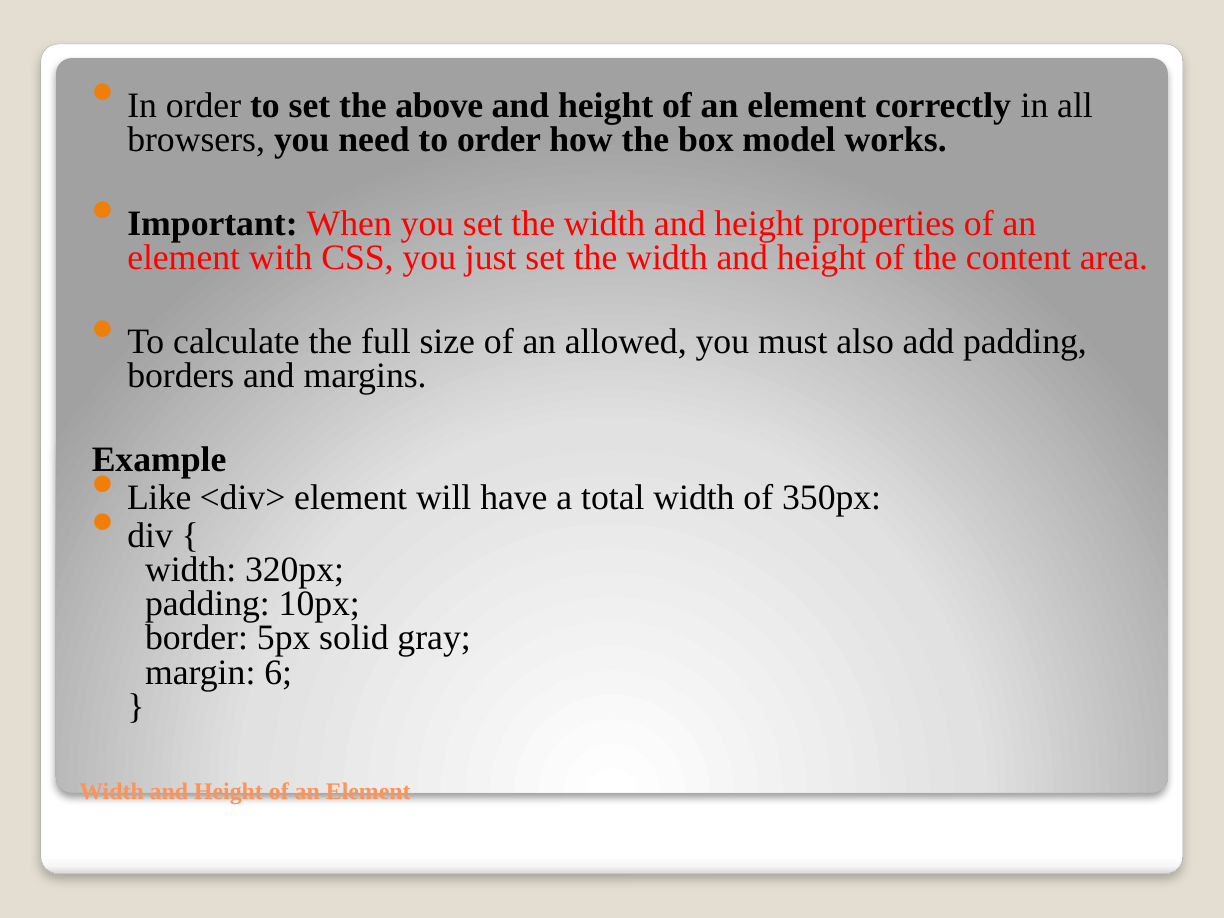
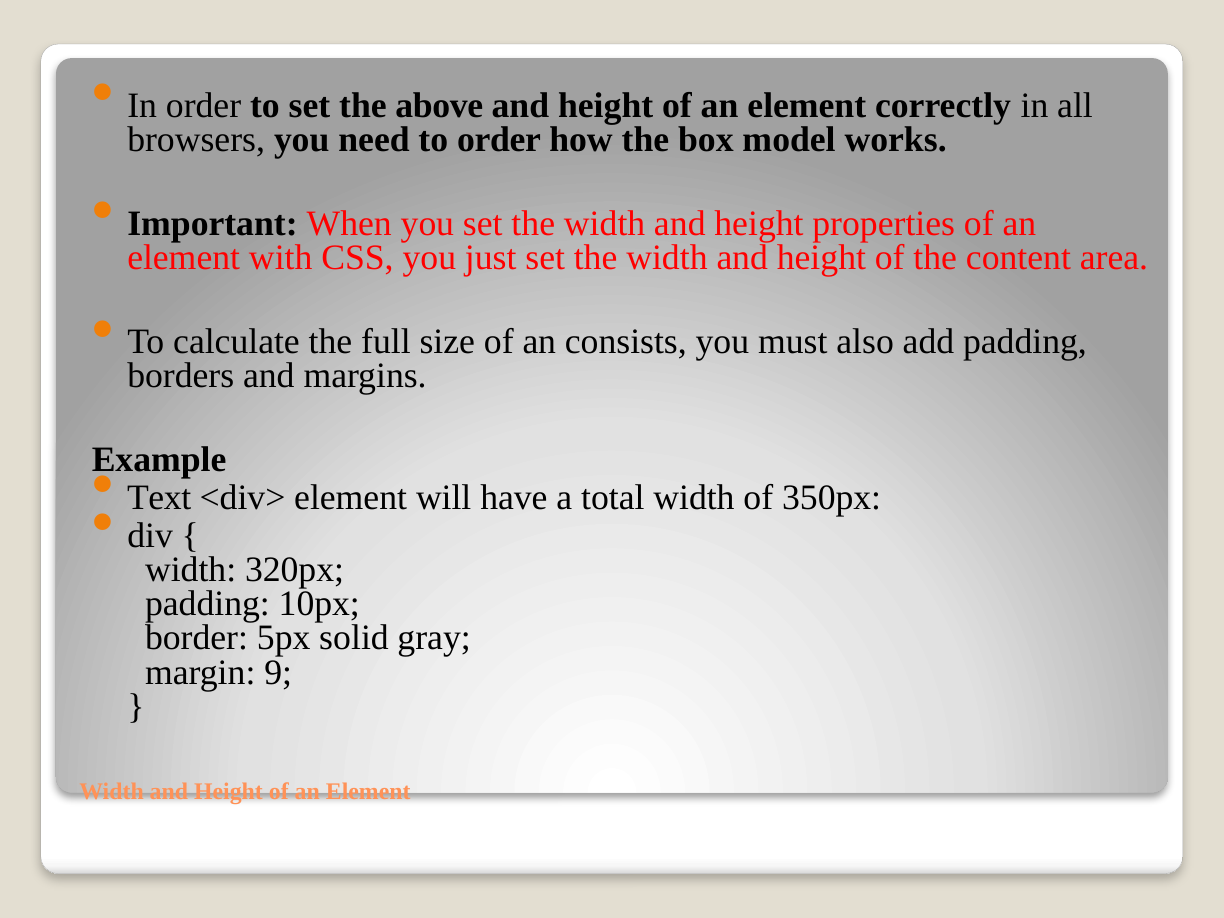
allowed: allowed -> consists (626, 342)
Like: Like -> Text (159, 498)
6: 6 -> 9 (278, 672)
